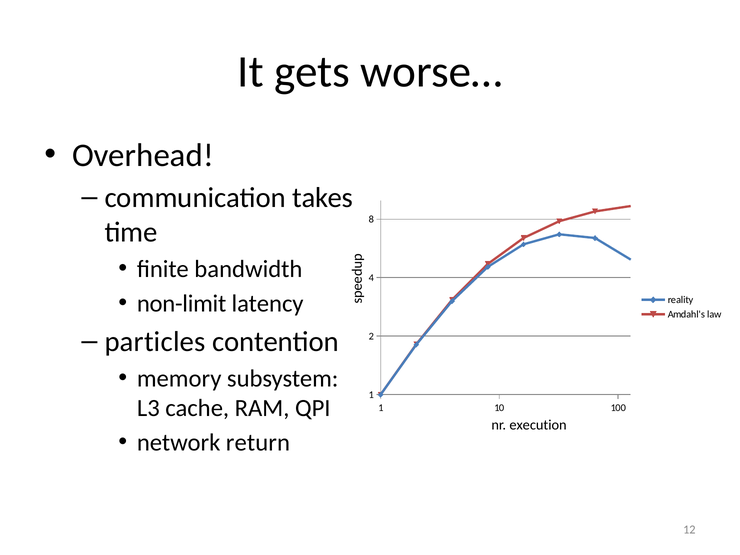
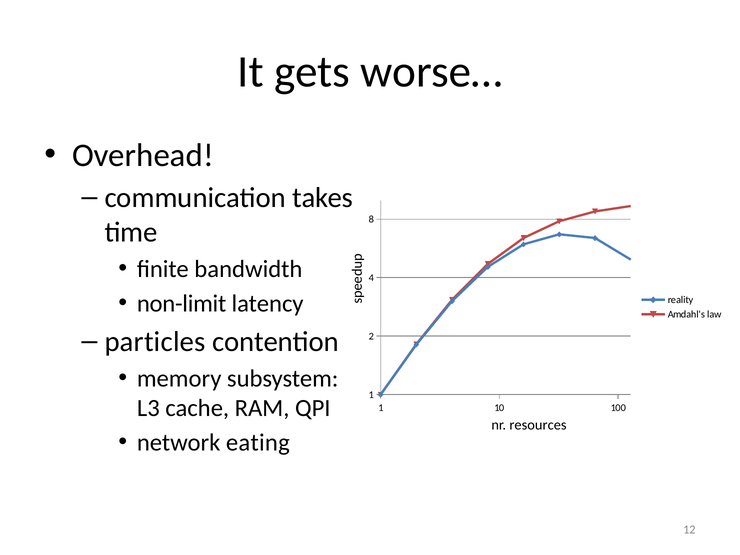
execution: execution -> resources (538, 425)
return: return -> eating (258, 442)
